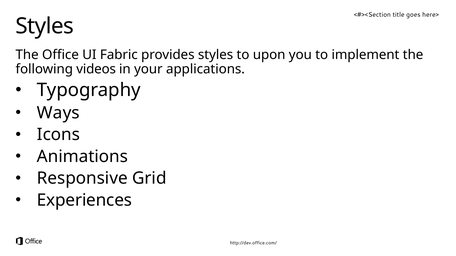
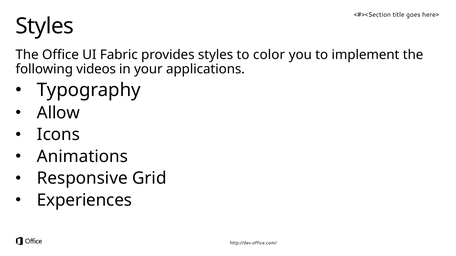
upon: upon -> color (269, 55)
Ways: Ways -> Allow (58, 113)
